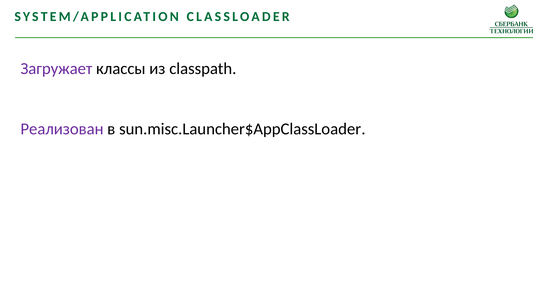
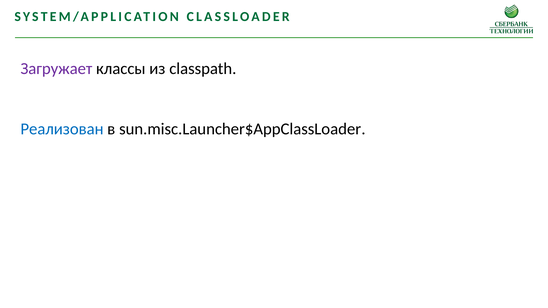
Реализован colour: purple -> blue (62, 129)
